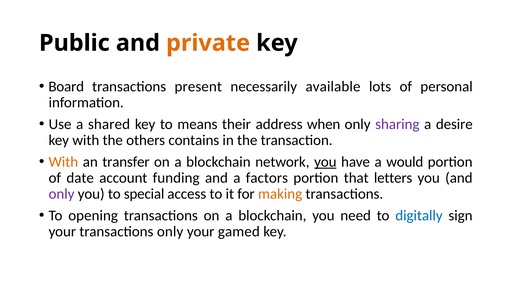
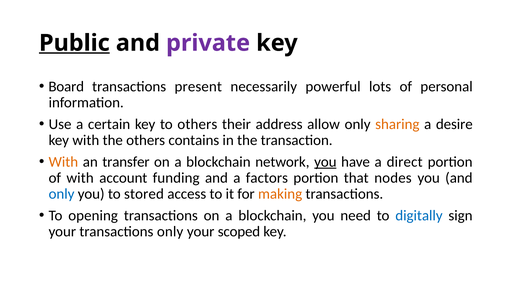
Public underline: none -> present (74, 43)
private colour: orange -> purple (208, 43)
available: available -> powerful (333, 87)
shared: shared -> certain (109, 124)
to means: means -> others (197, 124)
when: when -> allow (324, 124)
sharing colour: purple -> orange (397, 124)
would: would -> direct (405, 162)
of date: date -> with (80, 178)
letters: letters -> nodes (393, 178)
only colour: purple -> blue (62, 194)
special: special -> stored (144, 194)
gamed: gamed -> scoped (239, 232)
